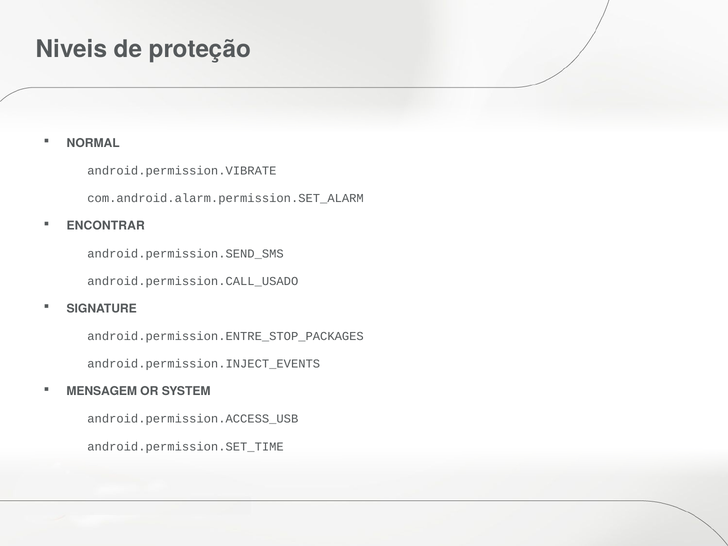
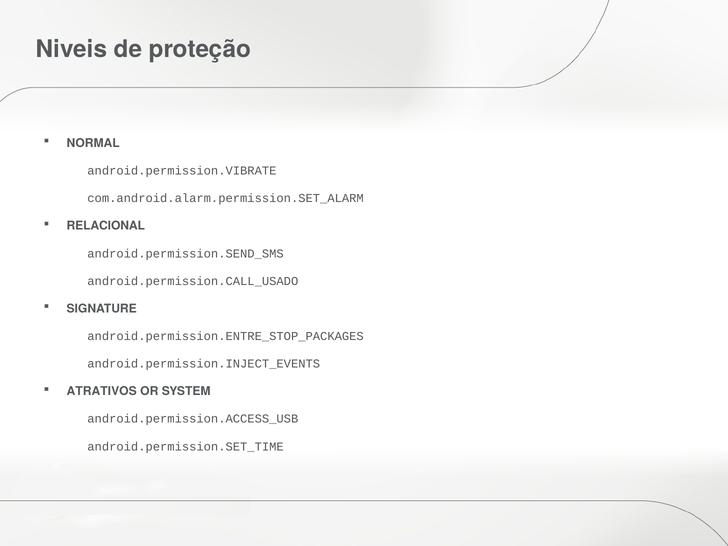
ENCONTRAR: ENCONTRAR -> RELACIONAL (106, 226)
MENSAGEM: MENSAGEM -> ATRATIVOS (102, 391)
